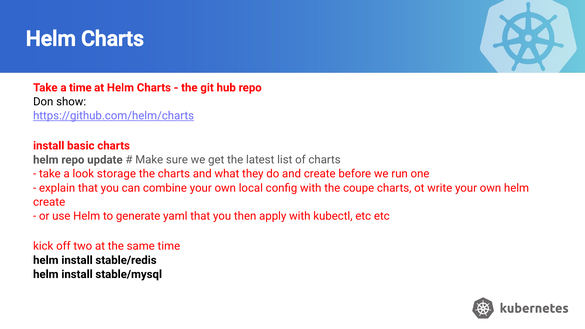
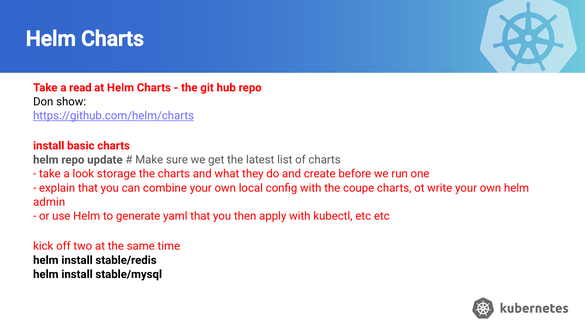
a time: time -> read (80, 88)
create: create -> admin (49, 202)
